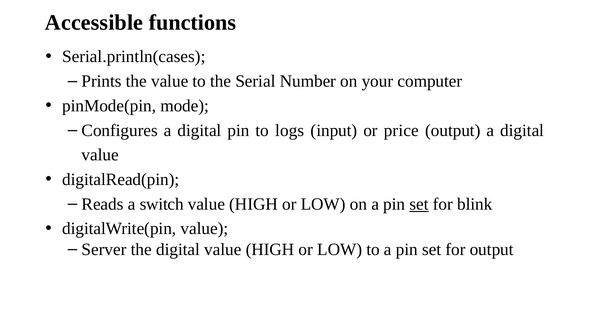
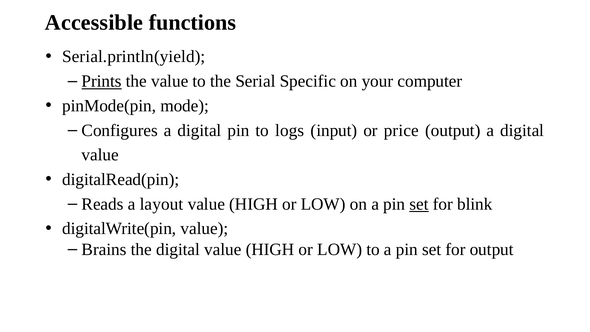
Serial.println(cases: Serial.println(cases -> Serial.println(yield (134, 57)
Prints underline: none -> present (102, 81)
Number: Number -> Specific (308, 81)
switch: switch -> layout (162, 204)
Server: Server -> Brains (104, 249)
